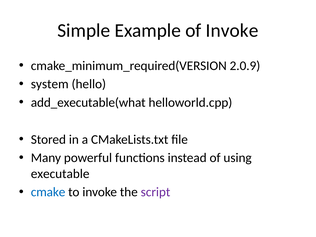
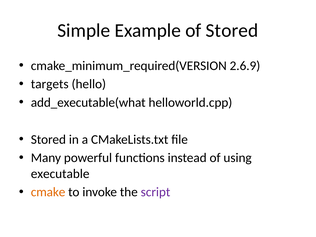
of Invoke: Invoke -> Stored (232, 31)
2.0.9: 2.0.9 -> 2.6.9 (245, 66)
system: system -> targets (50, 84)
cmake colour: blue -> orange (48, 192)
